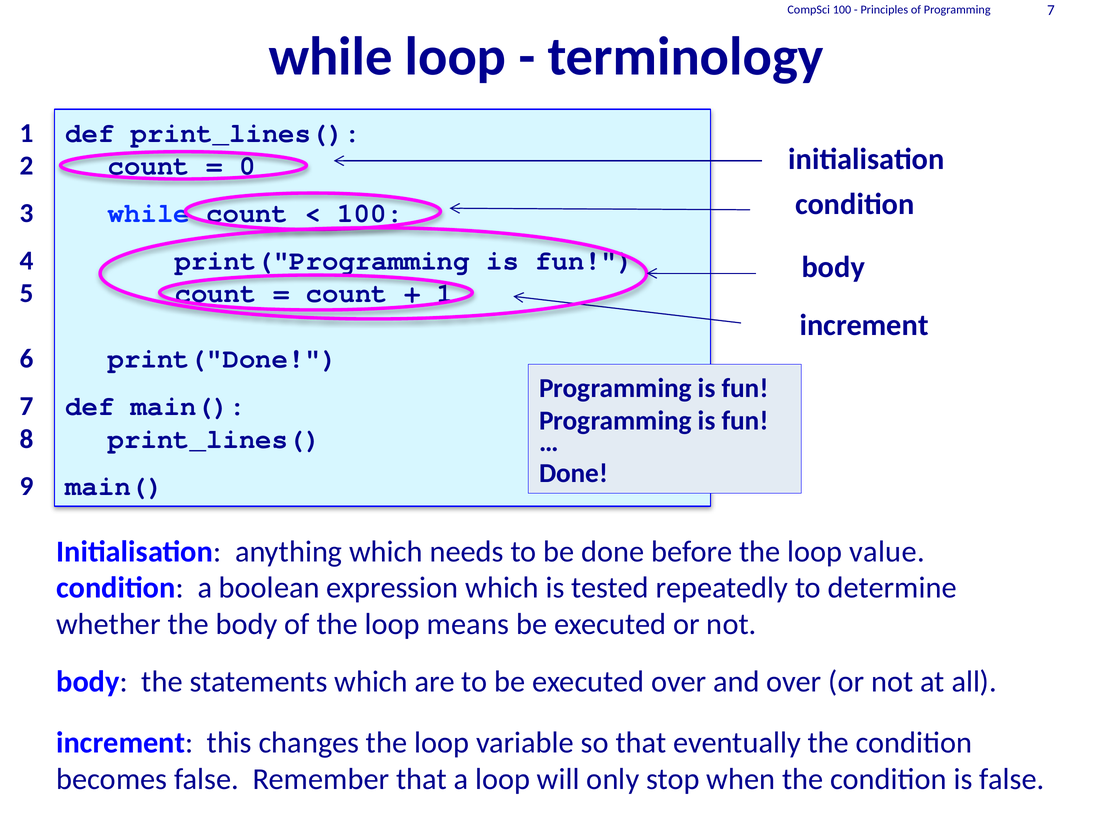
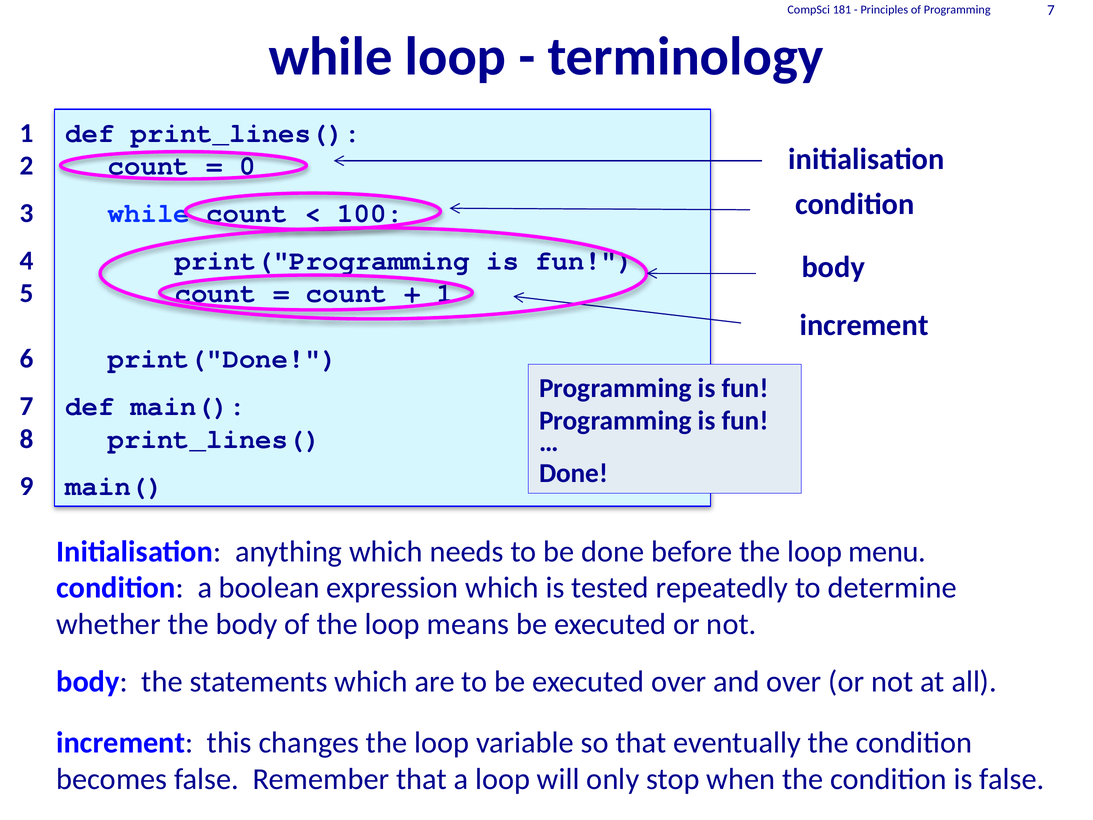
CompSci 100: 100 -> 181 (842, 10)
value: value -> menu (887, 552)
